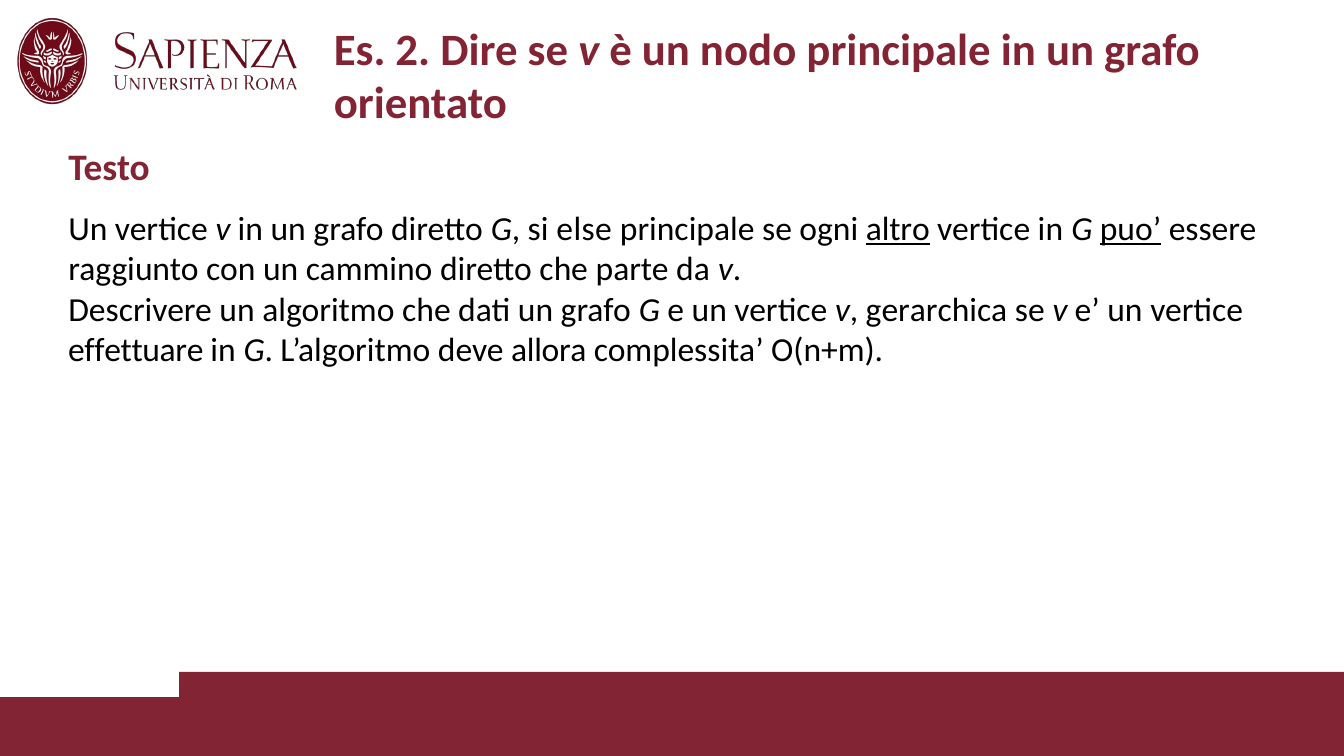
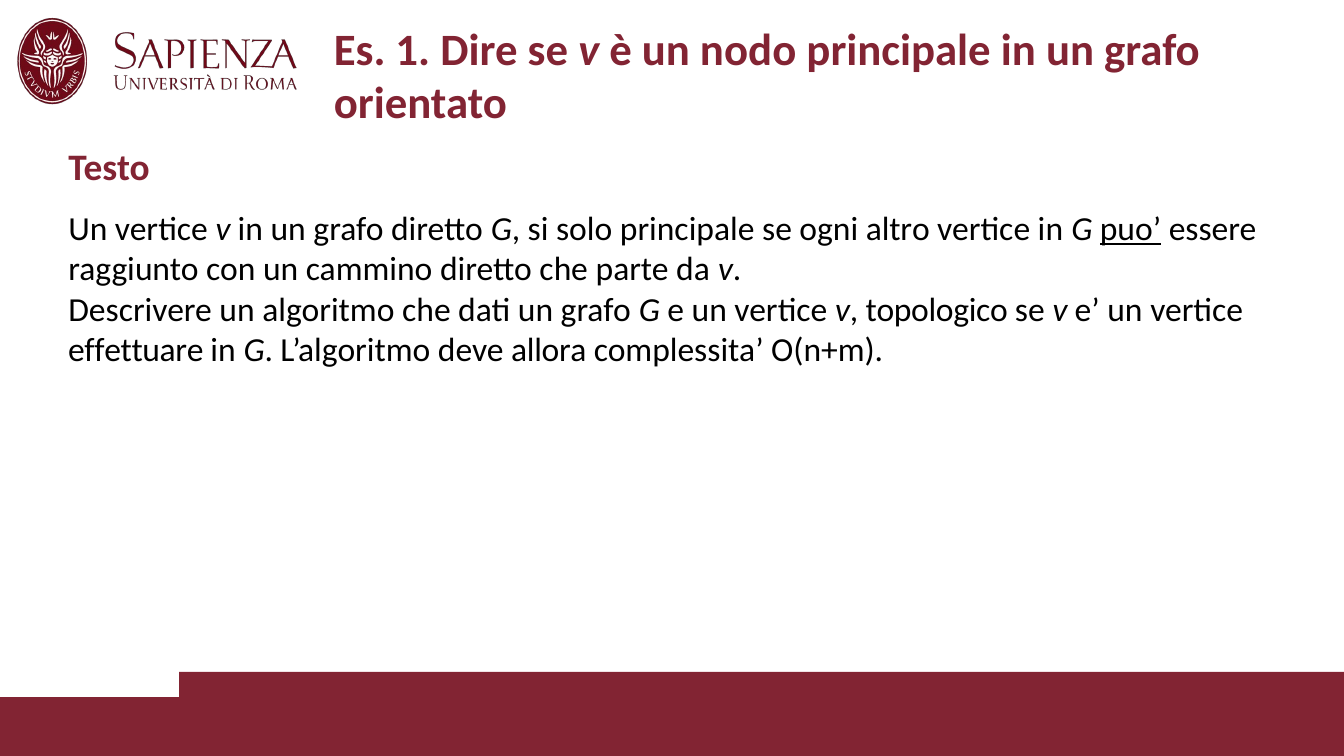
2: 2 -> 1 (413, 50)
else: else -> solo (584, 229)
altro underline: present -> none (898, 229)
gerarchica: gerarchica -> topologico (937, 310)
